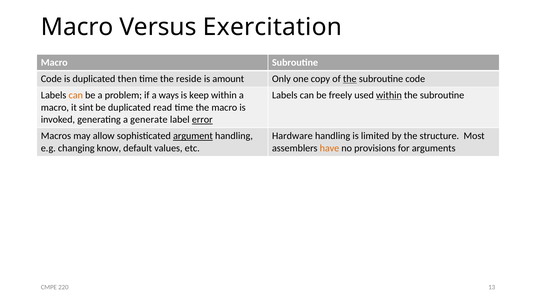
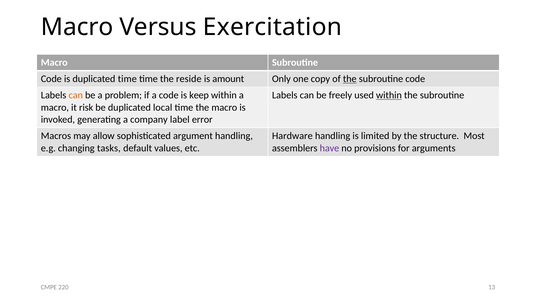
duplicated then: then -> time (127, 79)
a ways: ways -> code (169, 95)
sint: sint -> risk (86, 108)
read: read -> local (163, 108)
generate: generate -> company (149, 120)
error underline: present -> none (202, 120)
argument underline: present -> none (193, 136)
know: know -> tasks (109, 148)
have colour: orange -> purple (329, 148)
